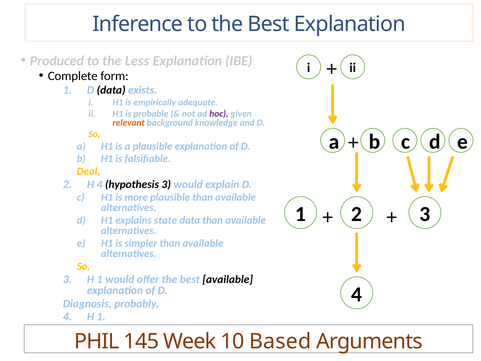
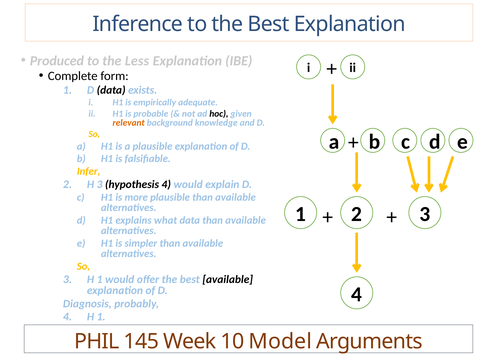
hoc colour: purple -> black (219, 114)
Deal: Deal -> Infer (89, 171)
H 4: 4 -> 3 (100, 184)
hypothesis 3: 3 -> 4 (166, 184)
state: state -> what (166, 220)
Based: Based -> Model (280, 341)
